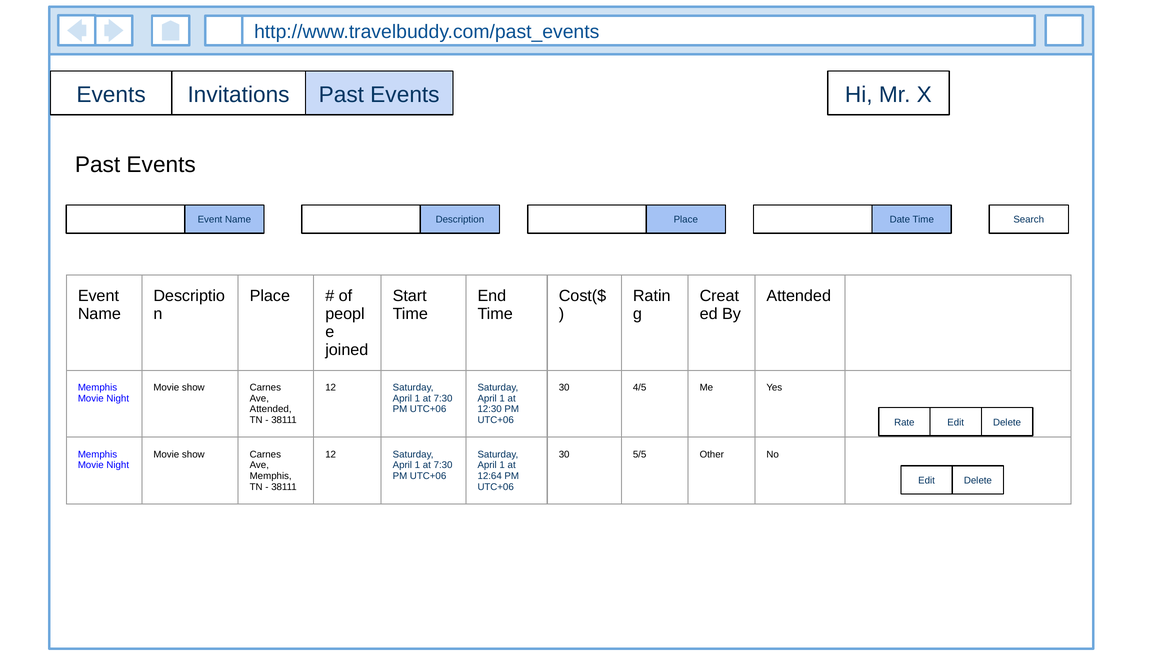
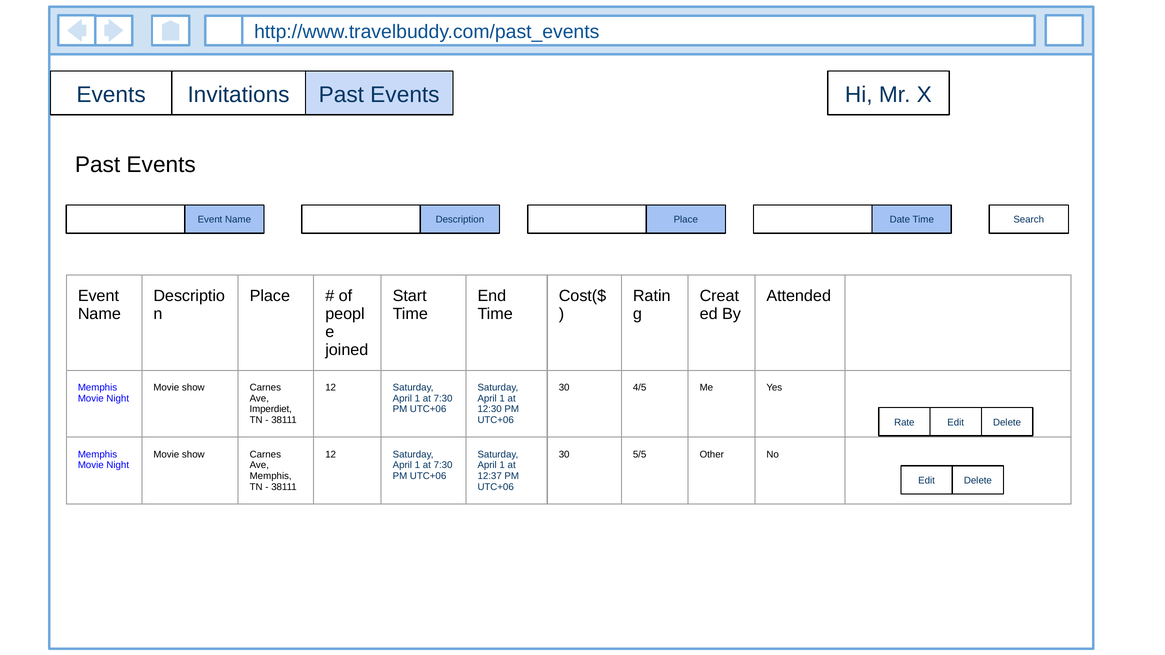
Attended: Attended -> Imperdiet (271, 409)
12:64: 12:64 -> 12:37 (490, 476)
